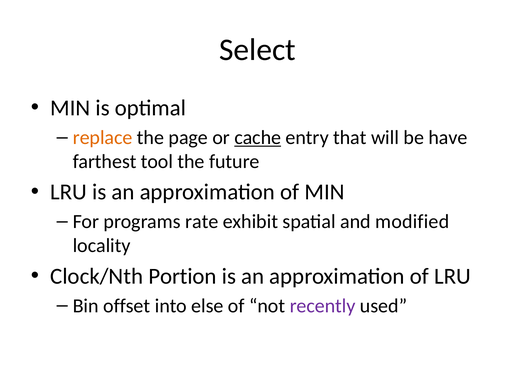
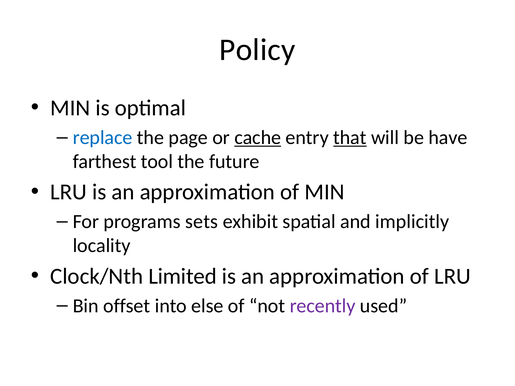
Select: Select -> Policy (257, 50)
replace colour: orange -> blue (103, 138)
that underline: none -> present (350, 138)
rate: rate -> sets (202, 222)
modified: modified -> implicitly (412, 222)
Portion: Portion -> Limited (183, 276)
